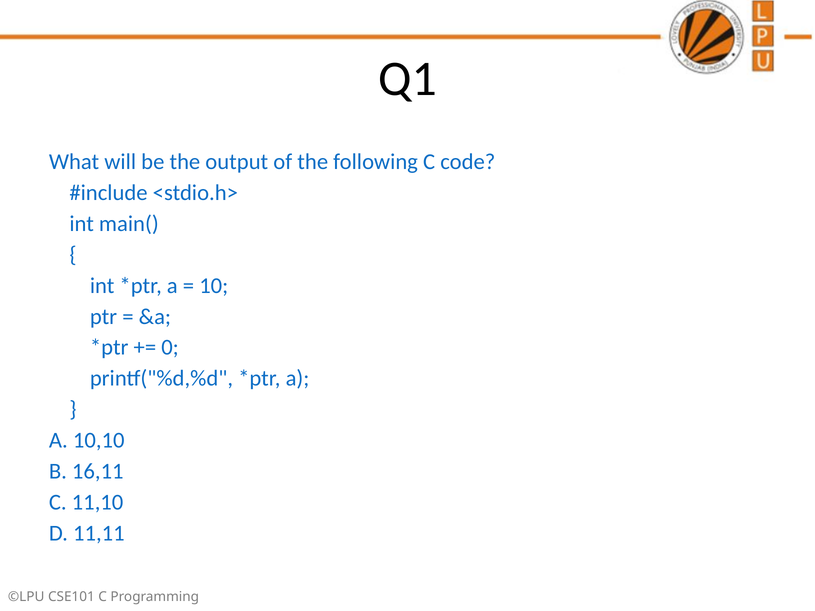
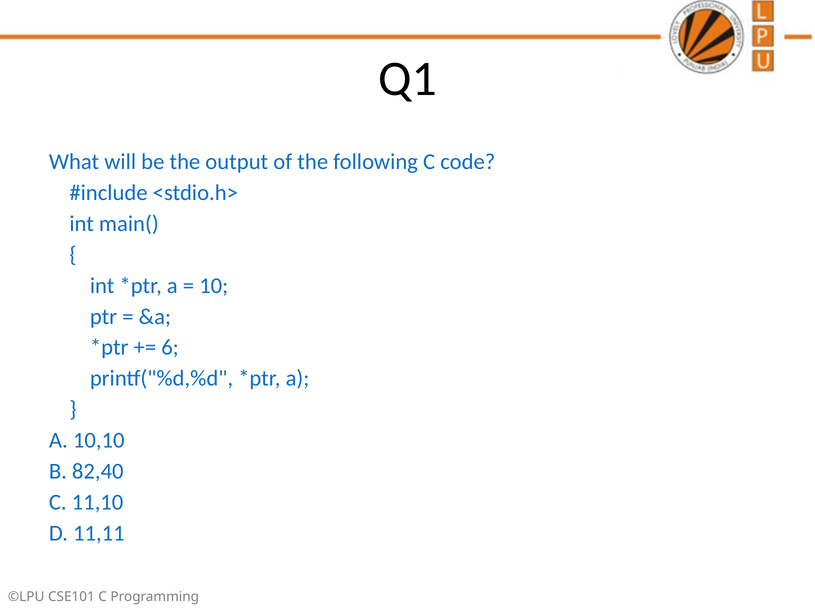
0: 0 -> 6 (170, 348)
16,11: 16,11 -> 82,40 (98, 472)
